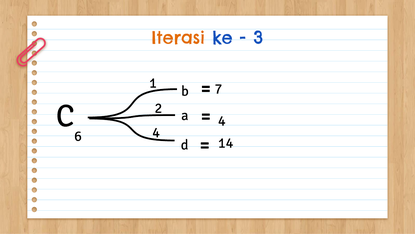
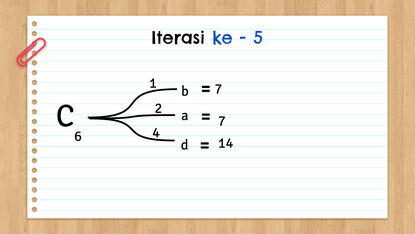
Iterasi colour: orange -> black (178, 38)
3: 3 -> 5 (258, 38)
4: 4 -> 7 (222, 121)
